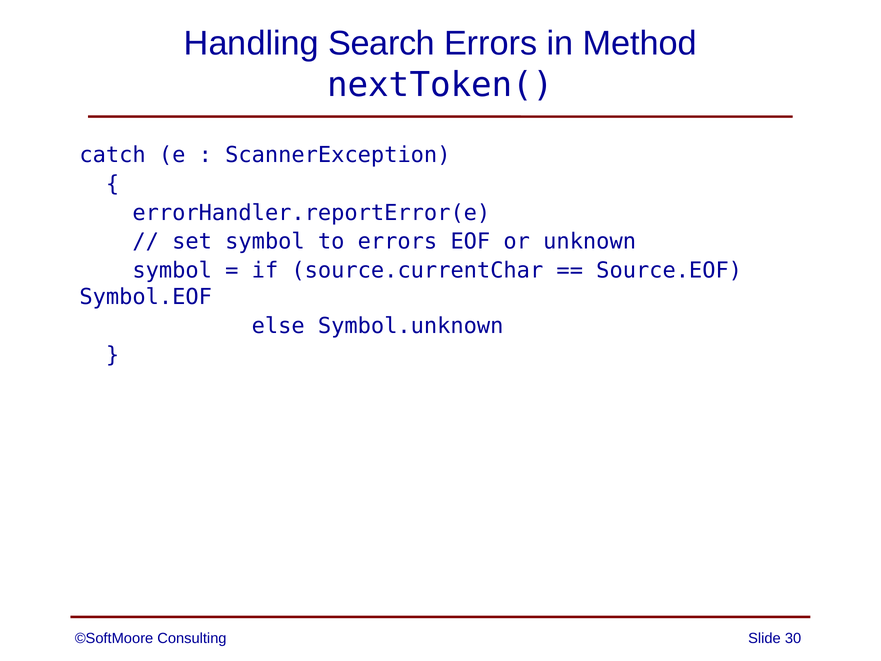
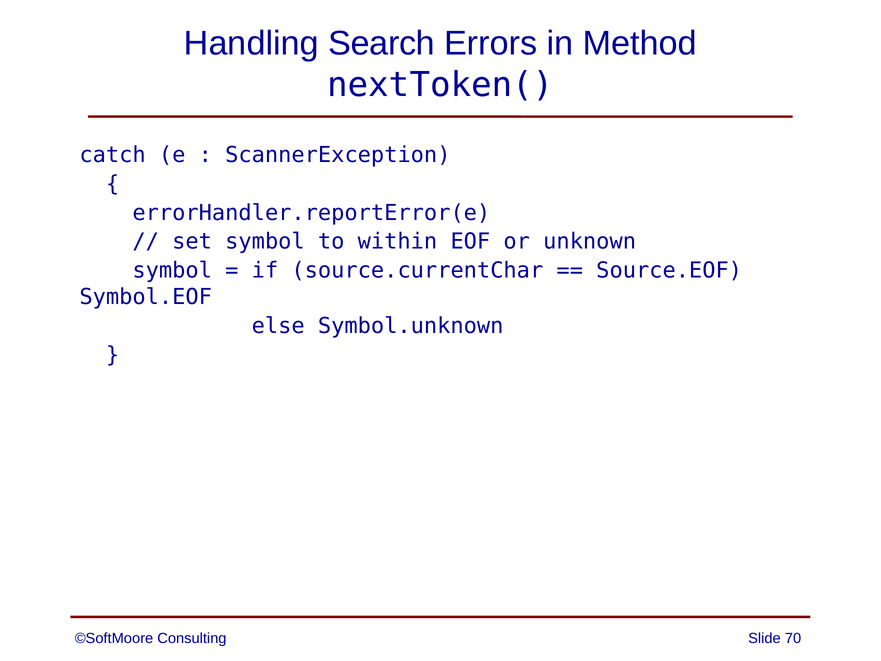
to errors: errors -> within (397, 242)
30: 30 -> 70 (793, 638)
